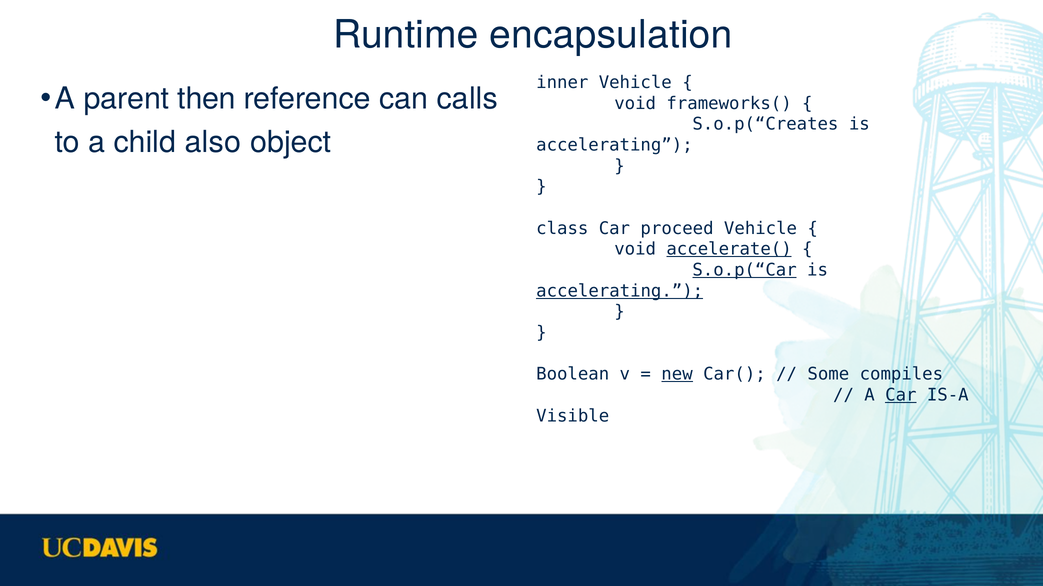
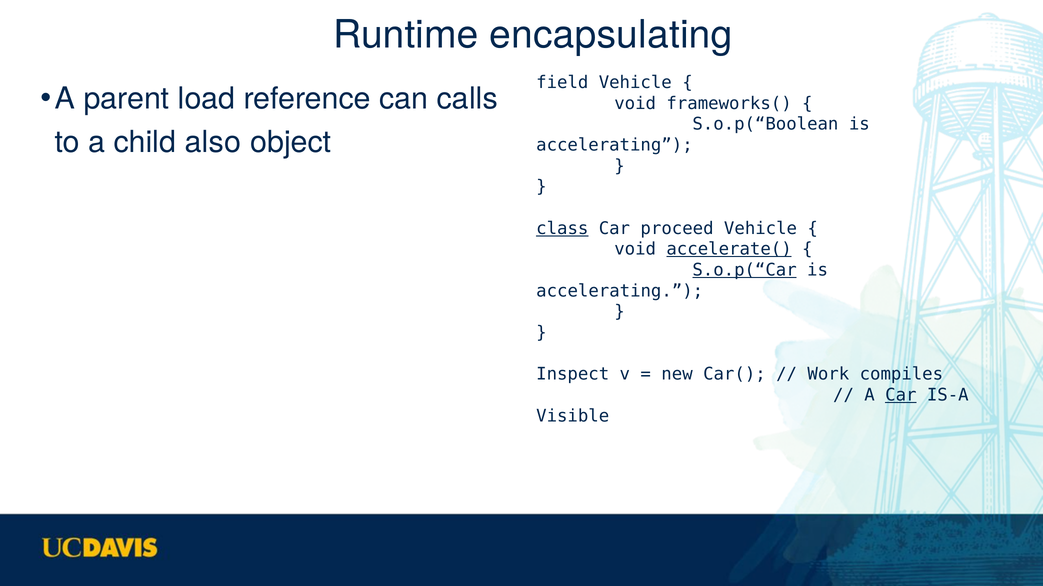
encapsulation: encapsulation -> encapsulating (611, 35)
inner: inner -> field (562, 83)
then: then -> load (206, 99)
S.o.p(“Creates: S.o.p(“Creates -> S.o.p(“Boolean (765, 124)
class underline: none -> present (562, 229)
accelerating underline: present -> none (620, 291)
Boolean: Boolean -> Inspect (573, 375)
new underline: present -> none (677, 375)
Some: Some -> Work (828, 375)
